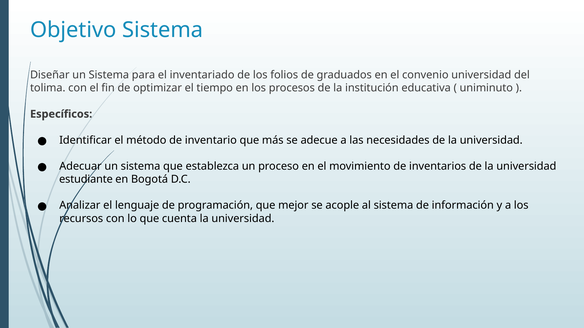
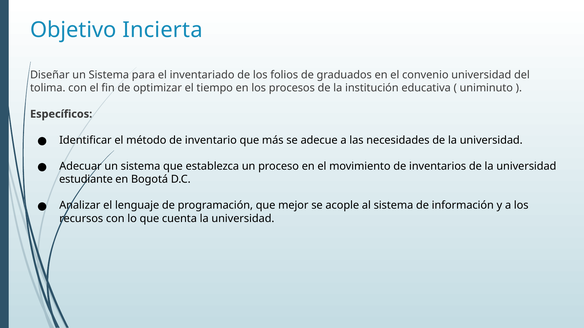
Objetivo Sistema: Sistema -> Incierta (163, 30)
